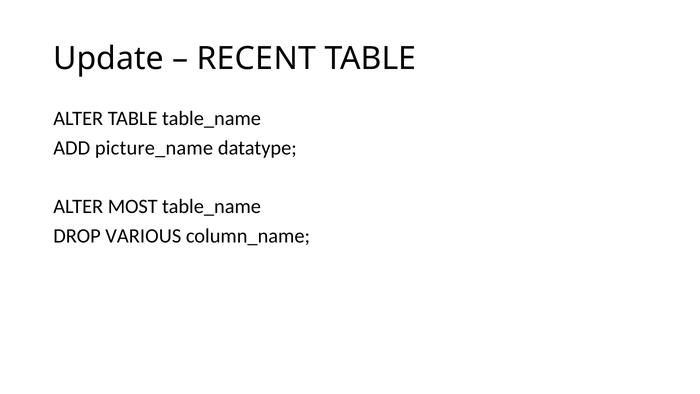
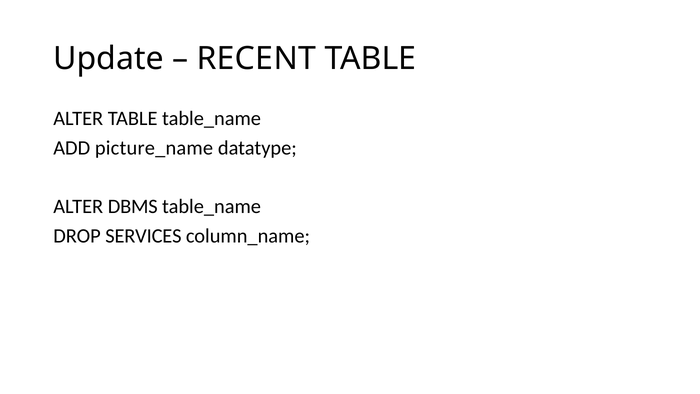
MOST: MOST -> DBMS (133, 206)
VARIOUS: VARIOUS -> SERVICES (143, 236)
